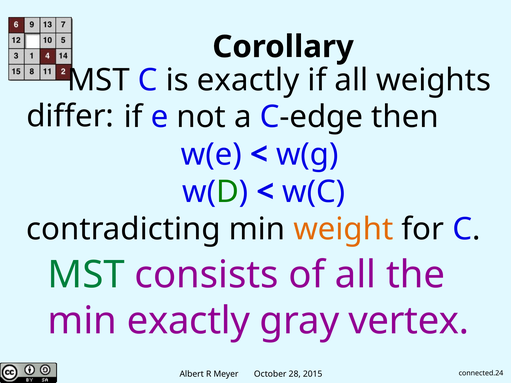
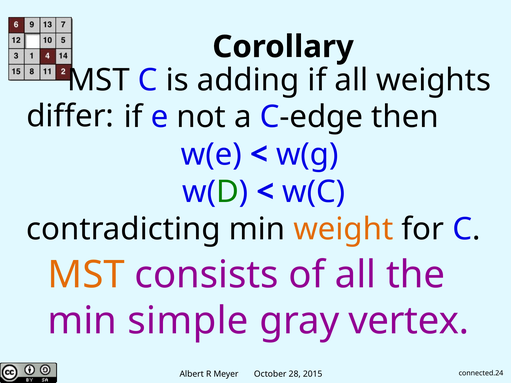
is exactly: exactly -> adding (248, 80)
MST colour: green -> orange (86, 275)
min exactly: exactly -> simple (188, 321)
